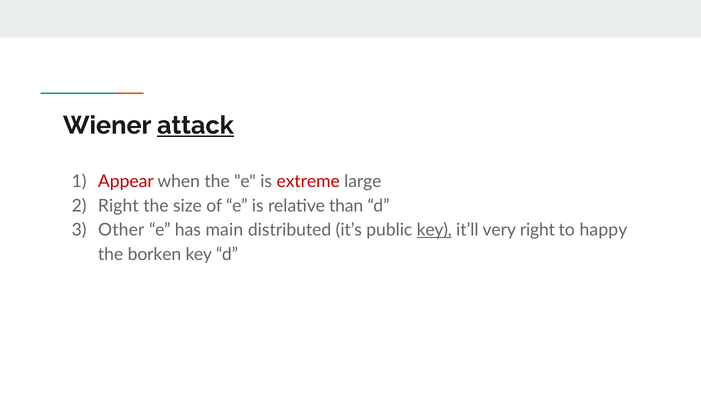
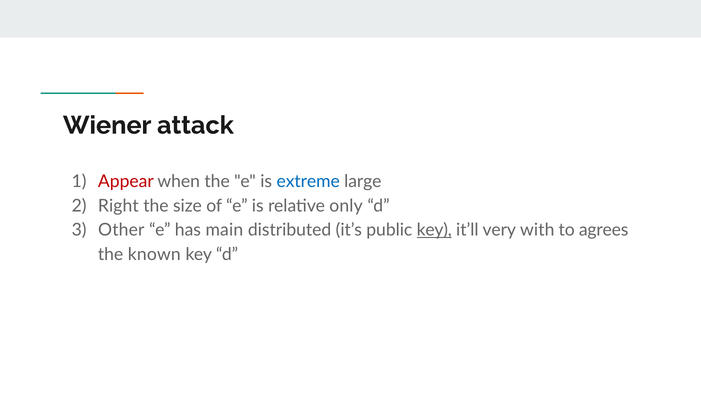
attack underline: present -> none (195, 125)
extreme colour: red -> blue (308, 181)
than: than -> only (346, 205)
very right: right -> with (537, 230)
happy: happy -> agrees (604, 230)
borken: borken -> known (154, 254)
